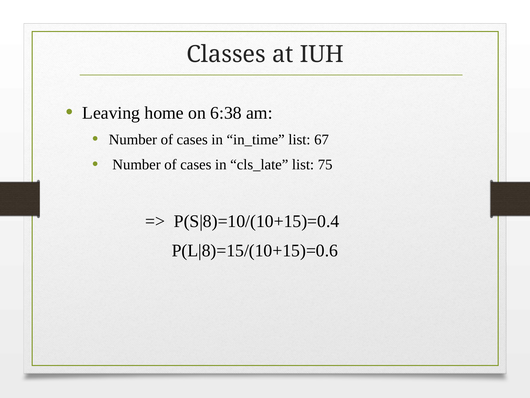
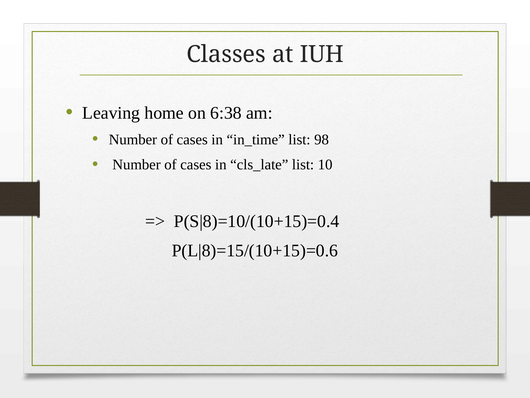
67: 67 -> 98 (322, 139)
75: 75 -> 10 (325, 164)
